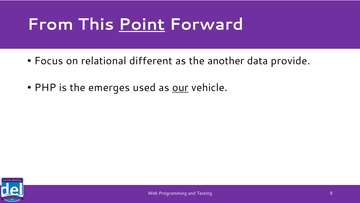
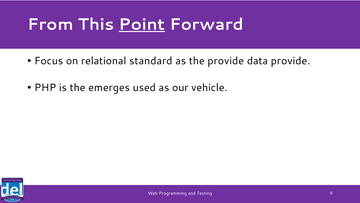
different: different -> standard (151, 61)
the another: another -> provide (226, 61)
our underline: present -> none (180, 88)
